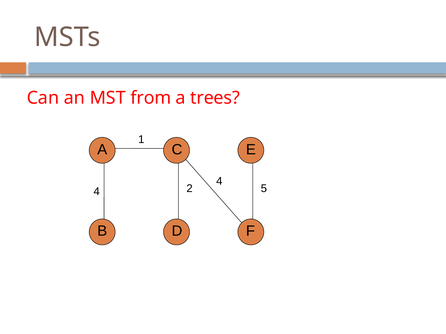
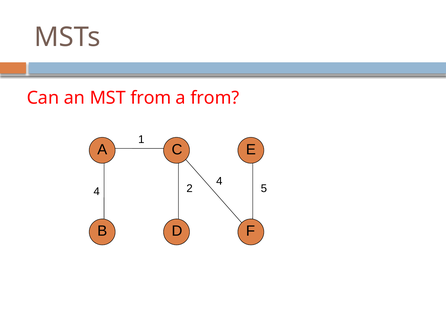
a trees: trees -> from (215, 98)
